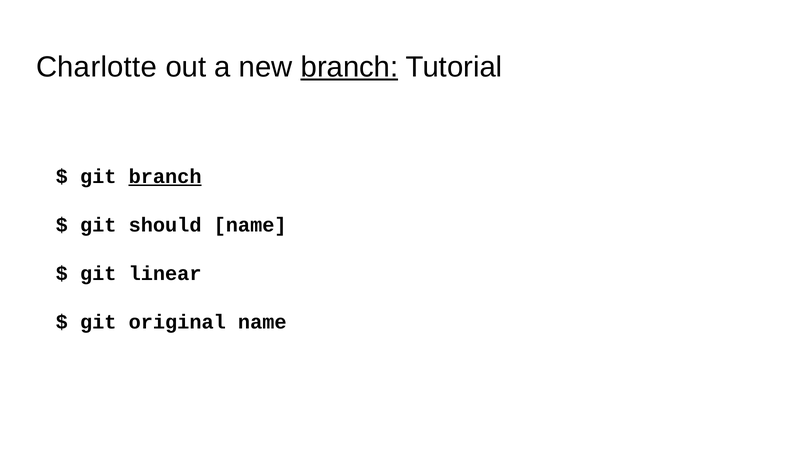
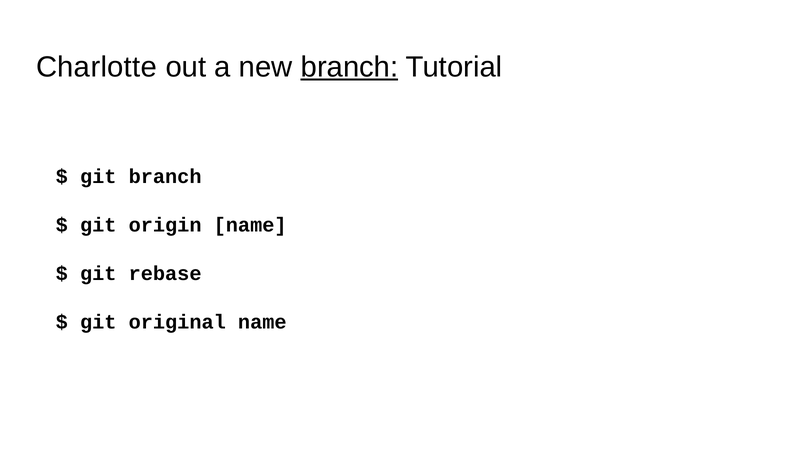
branch underline: present -> none (165, 177)
should: should -> origin (165, 225)
linear: linear -> rebase (165, 274)
